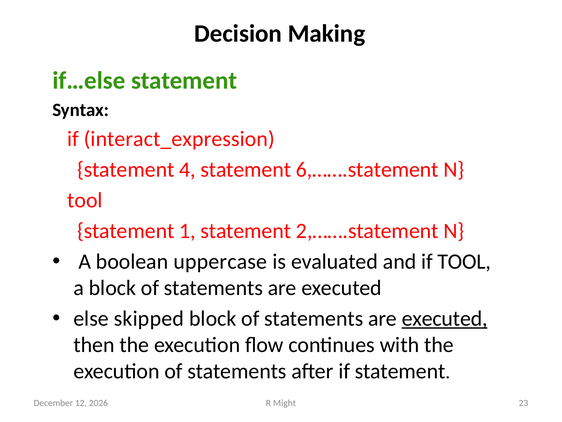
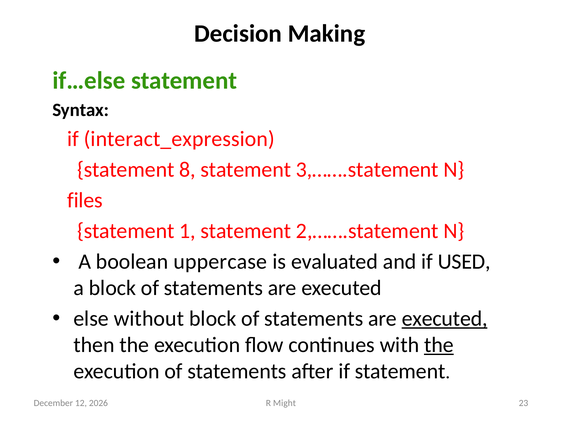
4: 4 -> 8 (187, 170)
6,…….statement: 6,…….statement -> 3,…….statement (367, 170)
tool: tool -> files (85, 200)
if TOOL: TOOL -> USED (464, 261)
skipped: skipped -> without (149, 318)
the underline: none -> present (439, 345)
